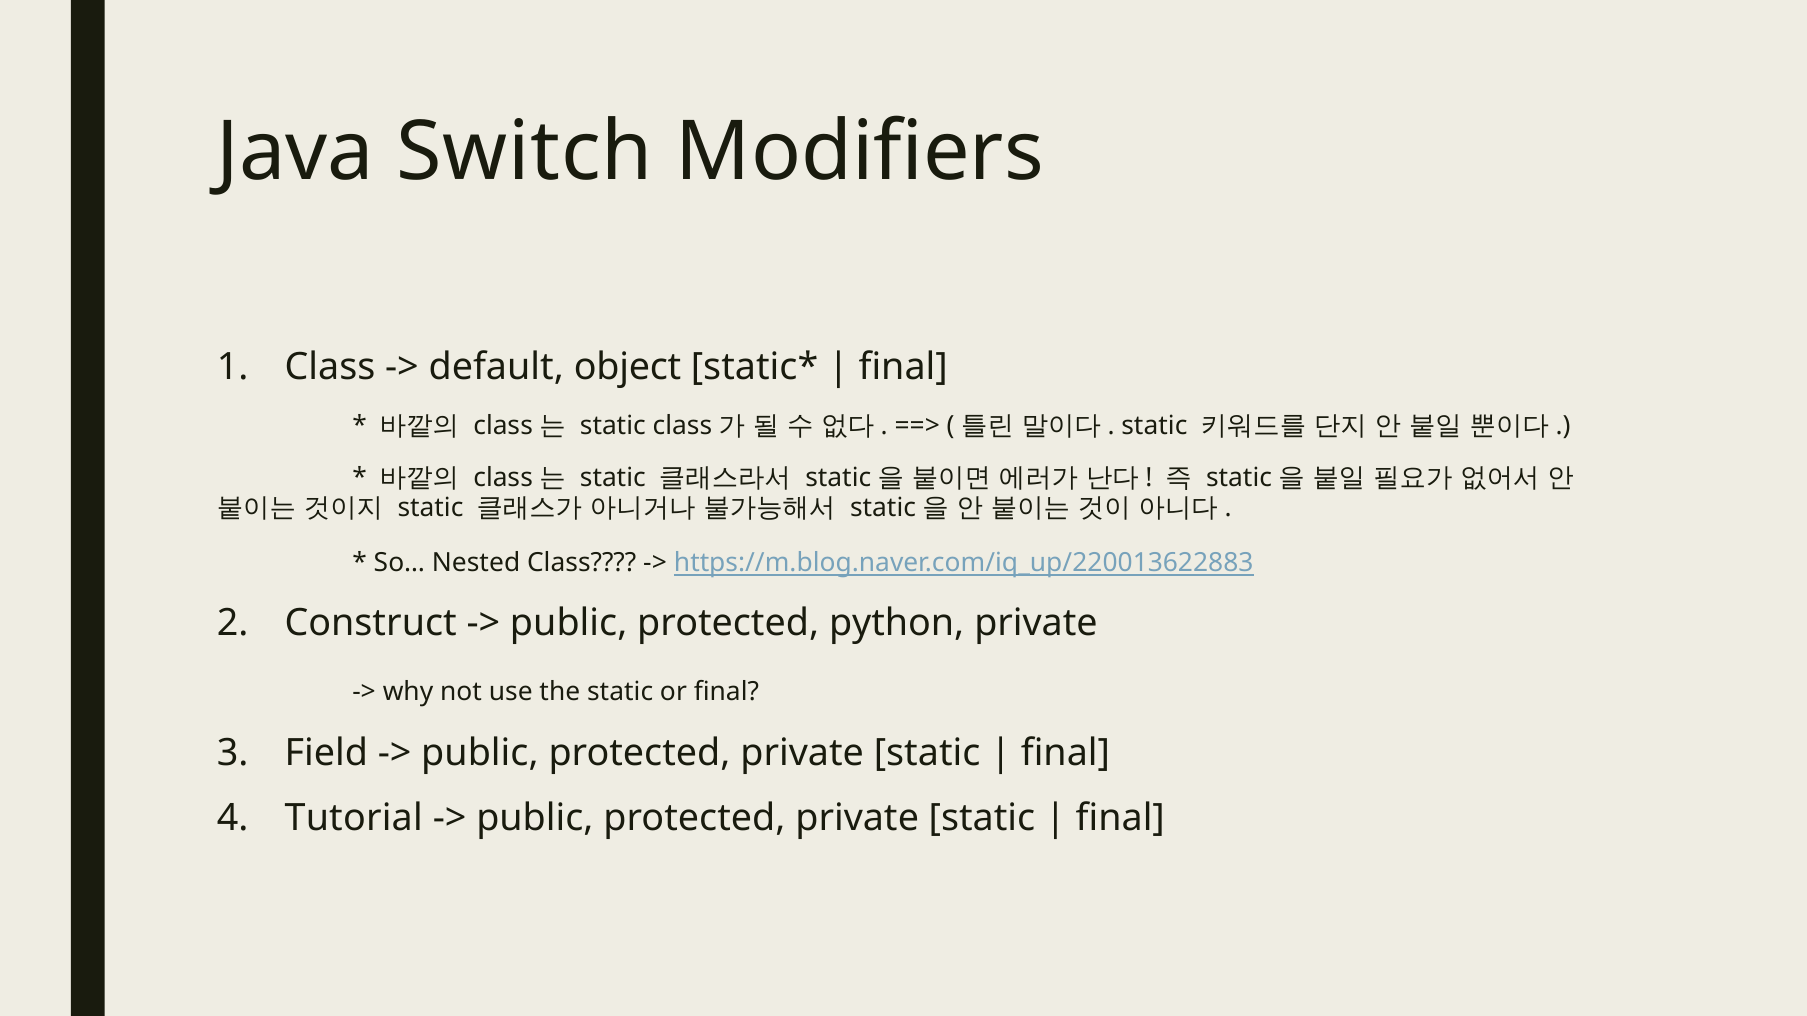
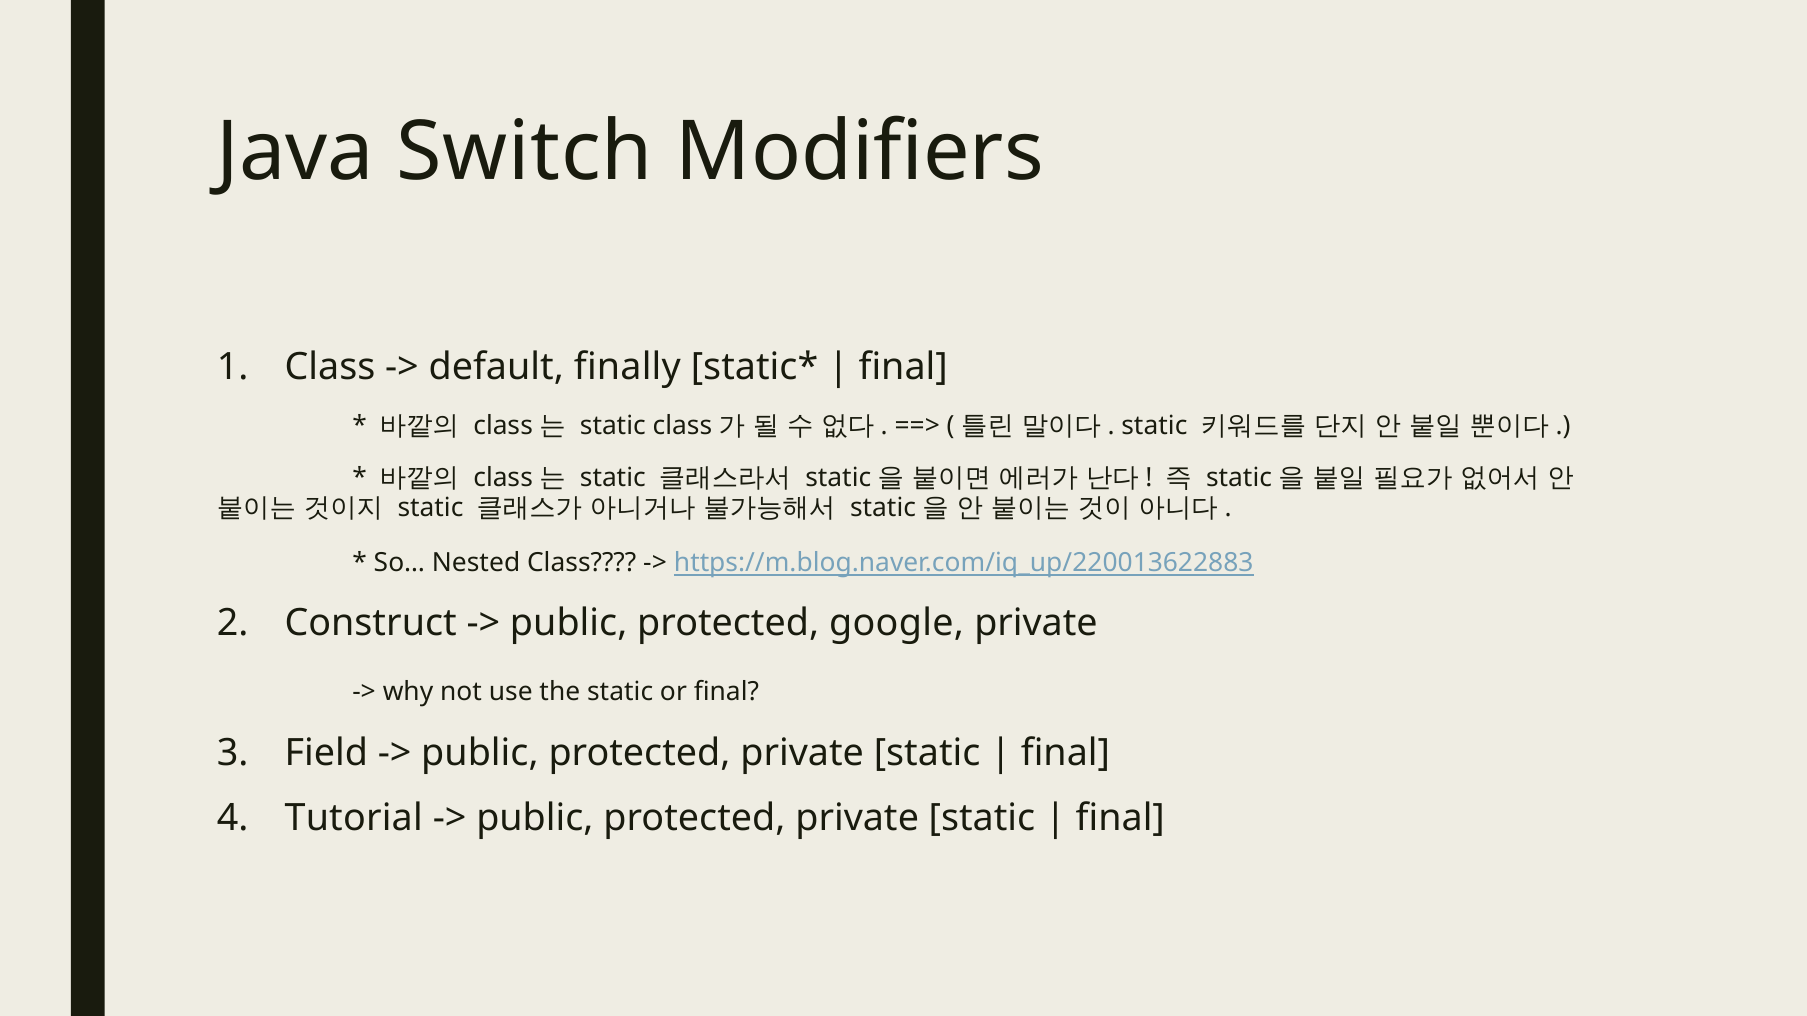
object: object -> finally (627, 367)
python: python -> google (897, 623)
